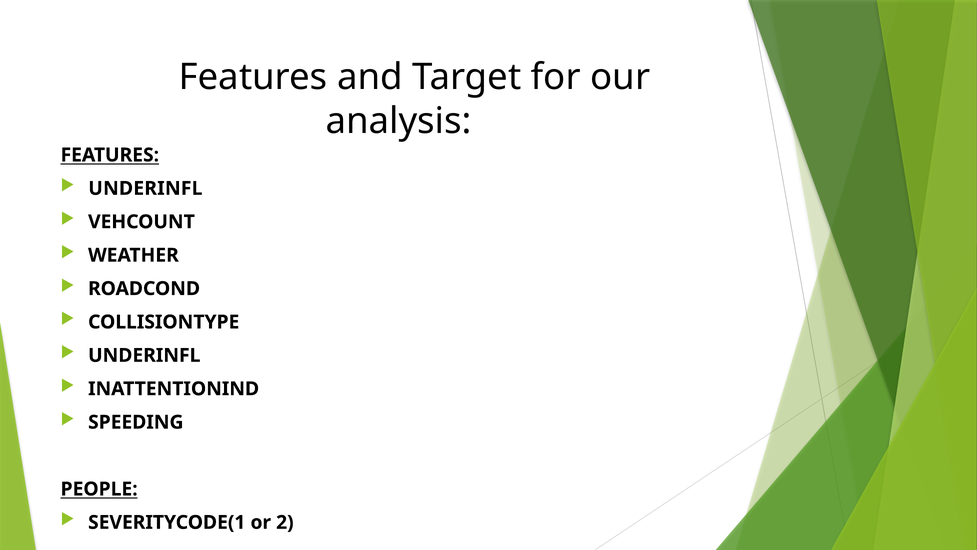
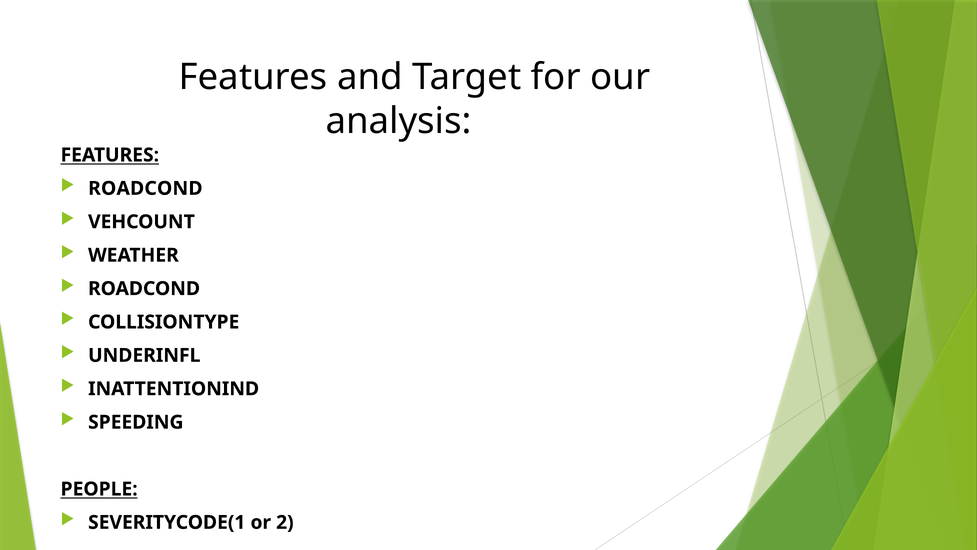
UNDERINFL: UNDERINFL -> ROADCOND (145, 188)
